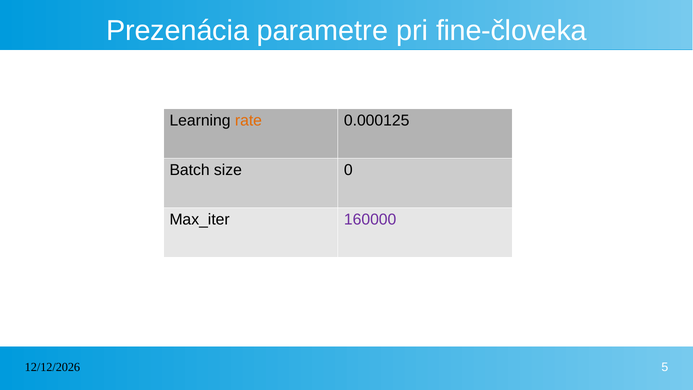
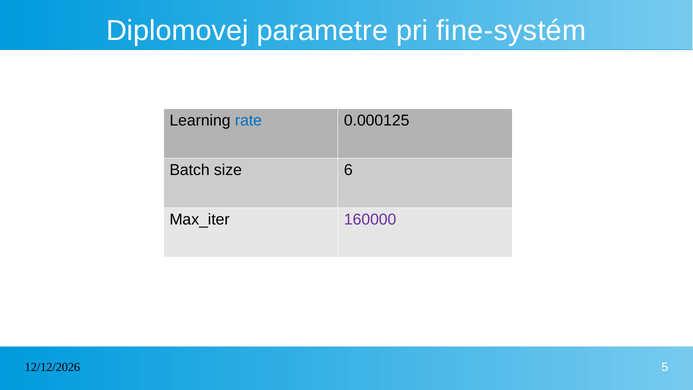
Prezenácia: Prezenácia -> Diplomovej (177, 31)
fine-človeka: fine-človeka -> fine-systém (511, 31)
rate colour: orange -> blue (248, 121)
0: 0 -> 6 (348, 170)
